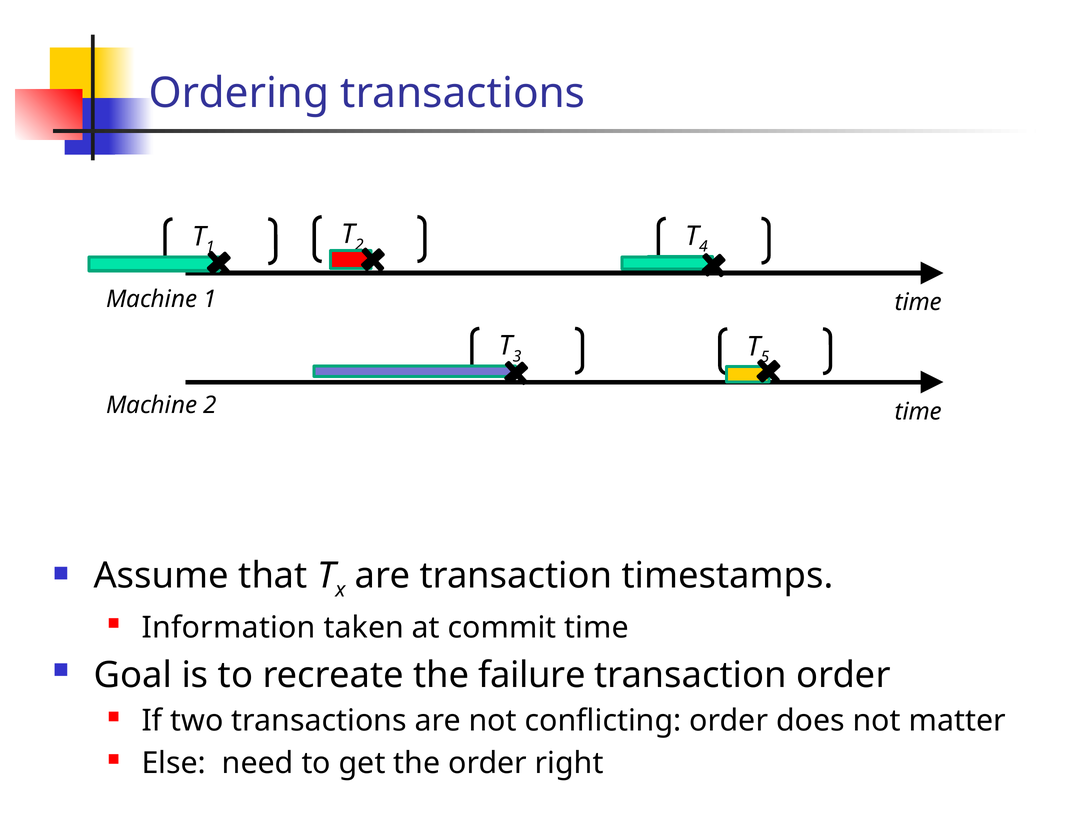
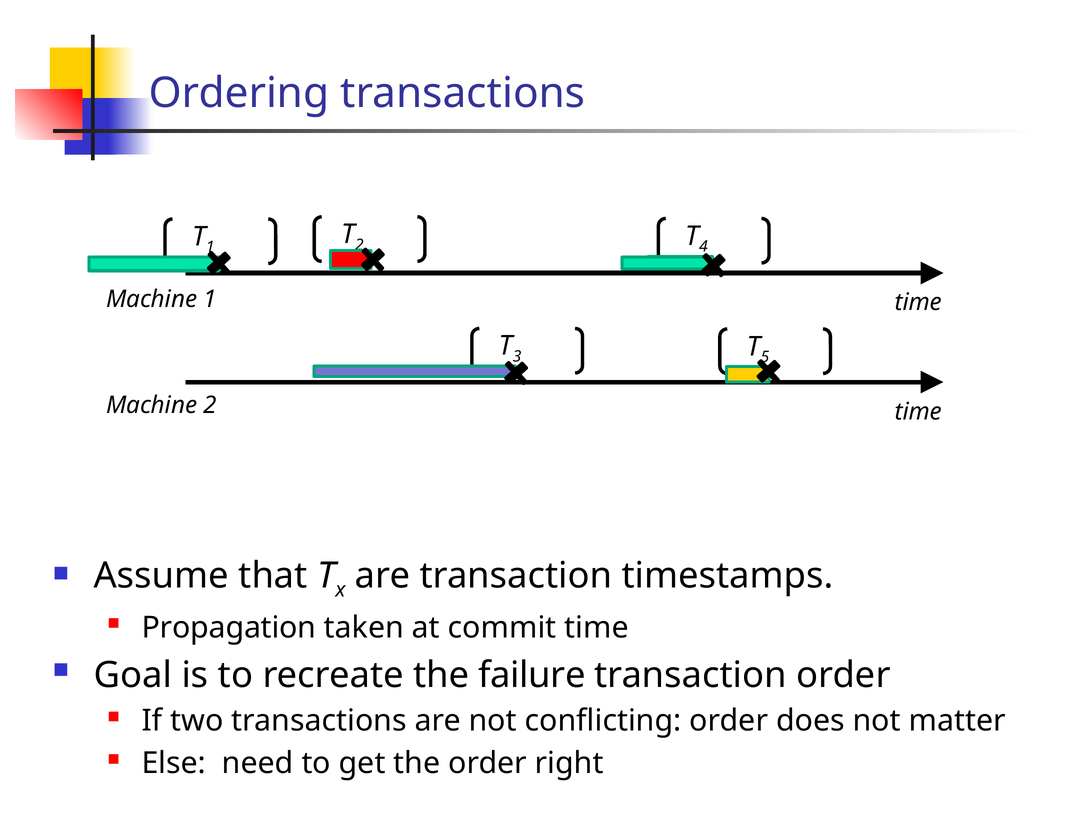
Information: Information -> Propagation (229, 628)
